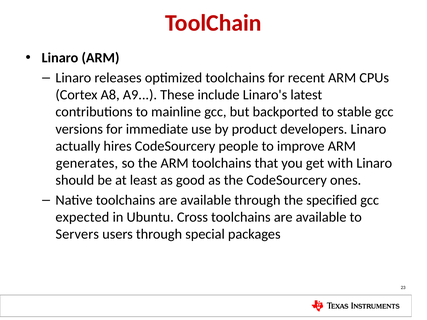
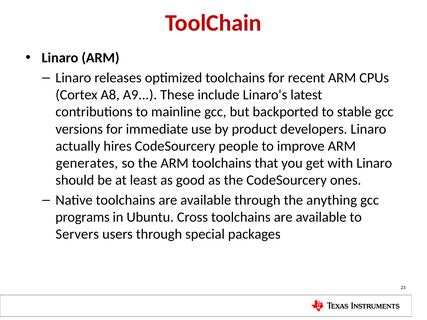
specified: specified -> anything (332, 200)
expected: expected -> programs (83, 217)
